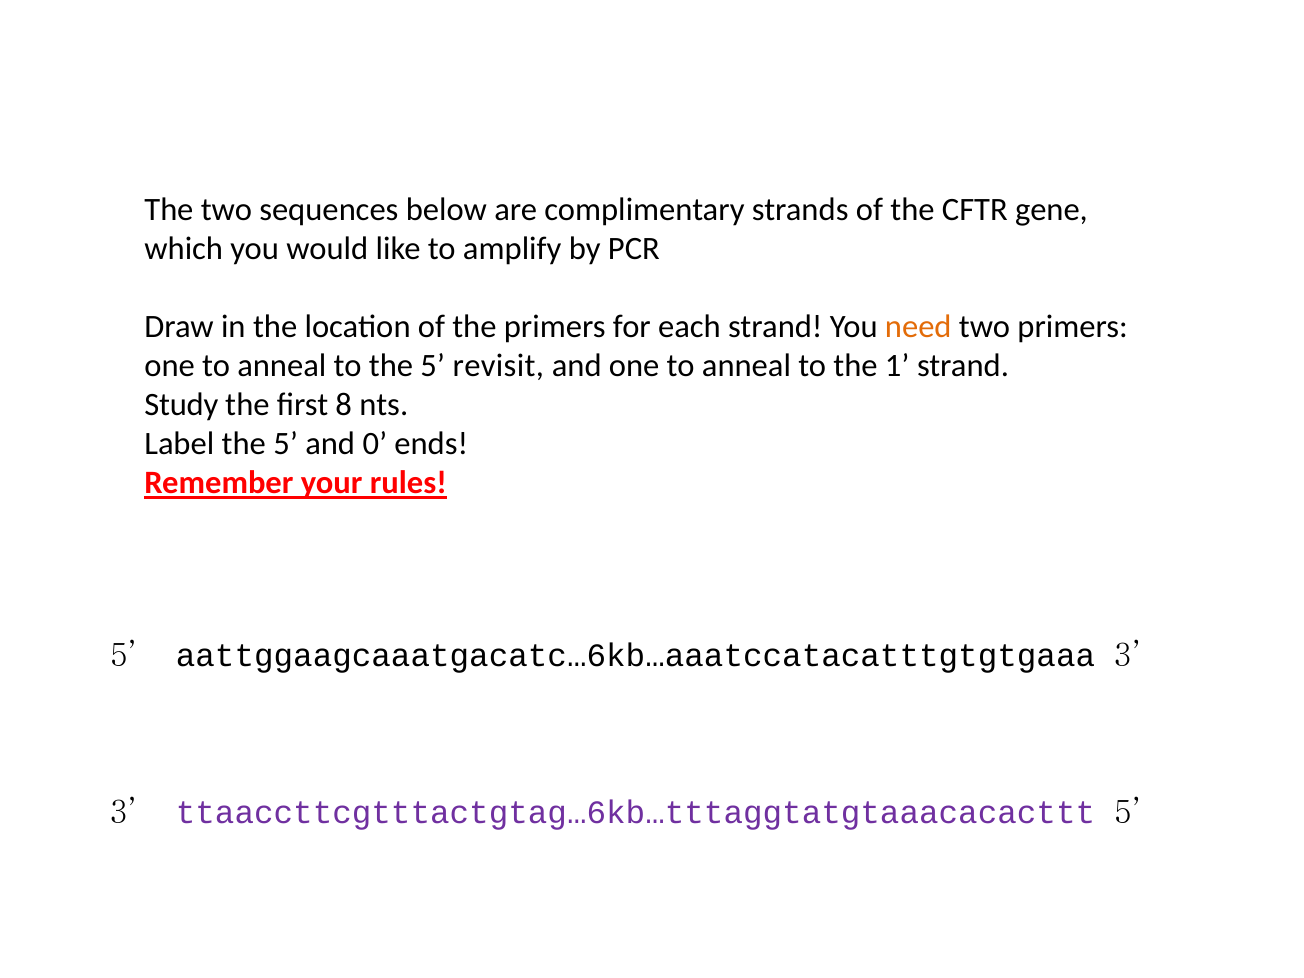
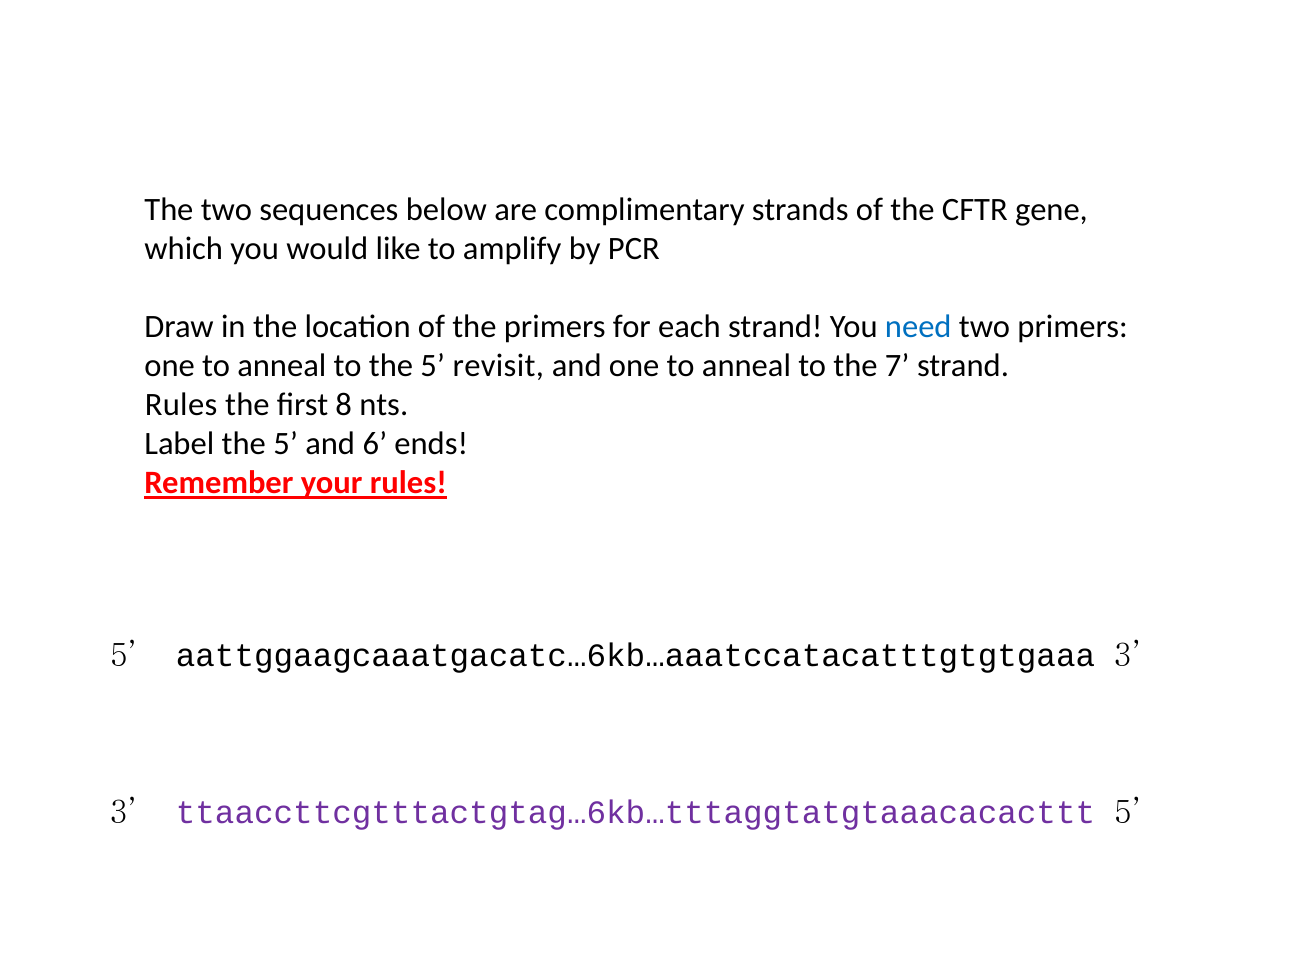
need colour: orange -> blue (918, 327)
1: 1 -> 7 (897, 366)
Study: Study -> Rules (181, 405)
0: 0 -> 6 (375, 444)
